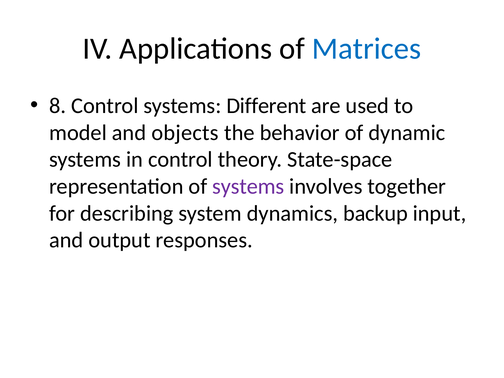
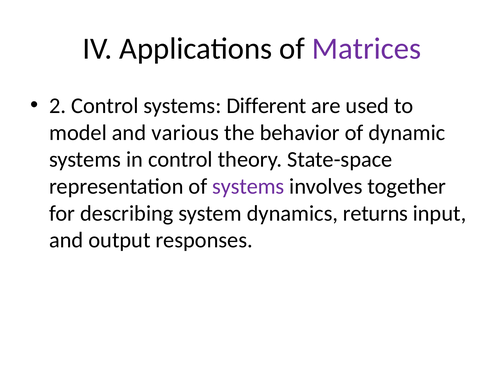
Matrices colour: blue -> purple (367, 49)
8: 8 -> 2 (58, 106)
objects: objects -> various (185, 133)
backup: backup -> returns (375, 213)
